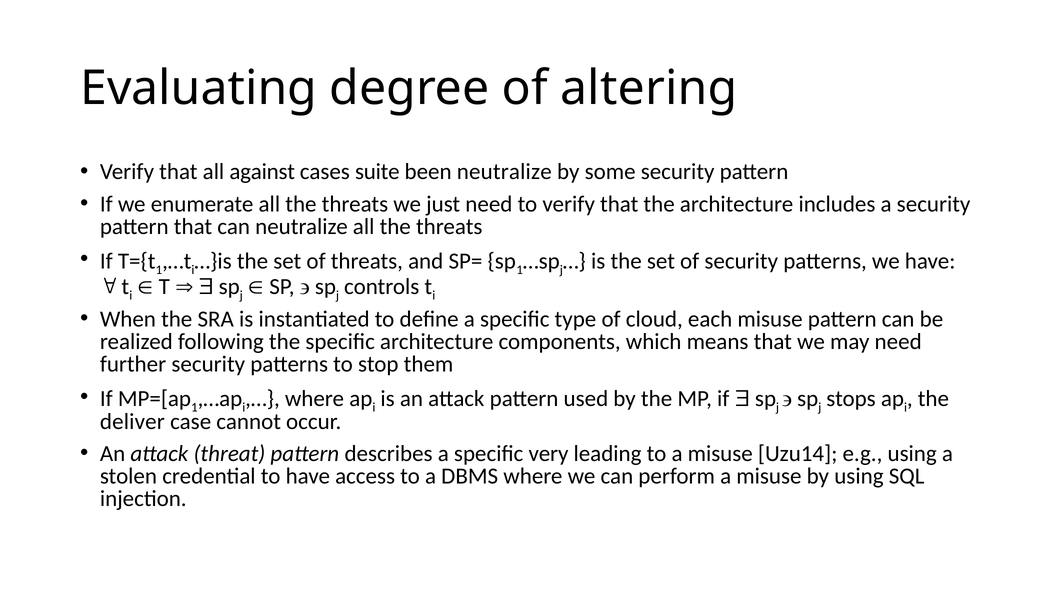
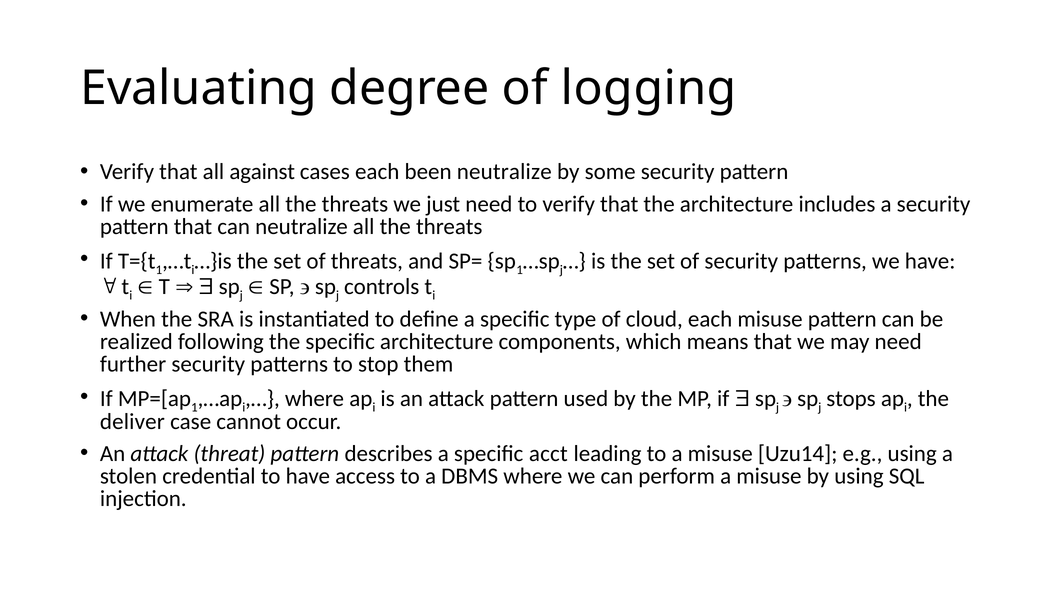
altering: altering -> logging (649, 88)
cases suite: suite -> each (377, 172)
very: very -> acct (548, 454)
